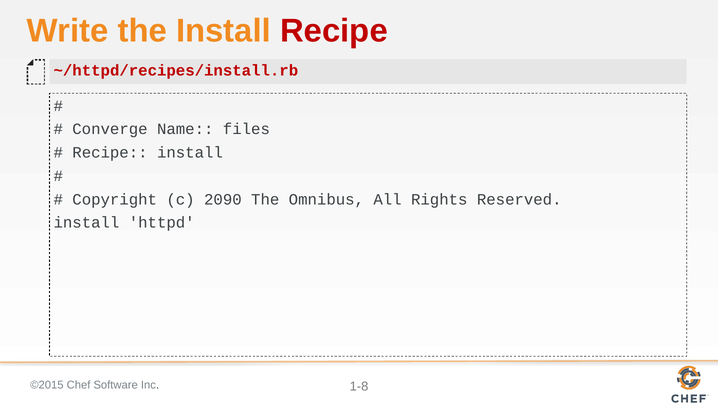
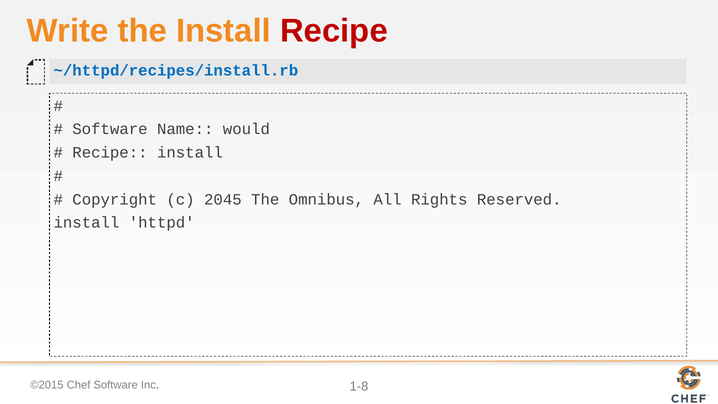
~/httpd/recipes/install.rb colour: red -> blue (176, 71)
Converge: Converge -> Software (110, 129)
files: files -> would (246, 129)
2090: 2090 -> 2045 (223, 199)
